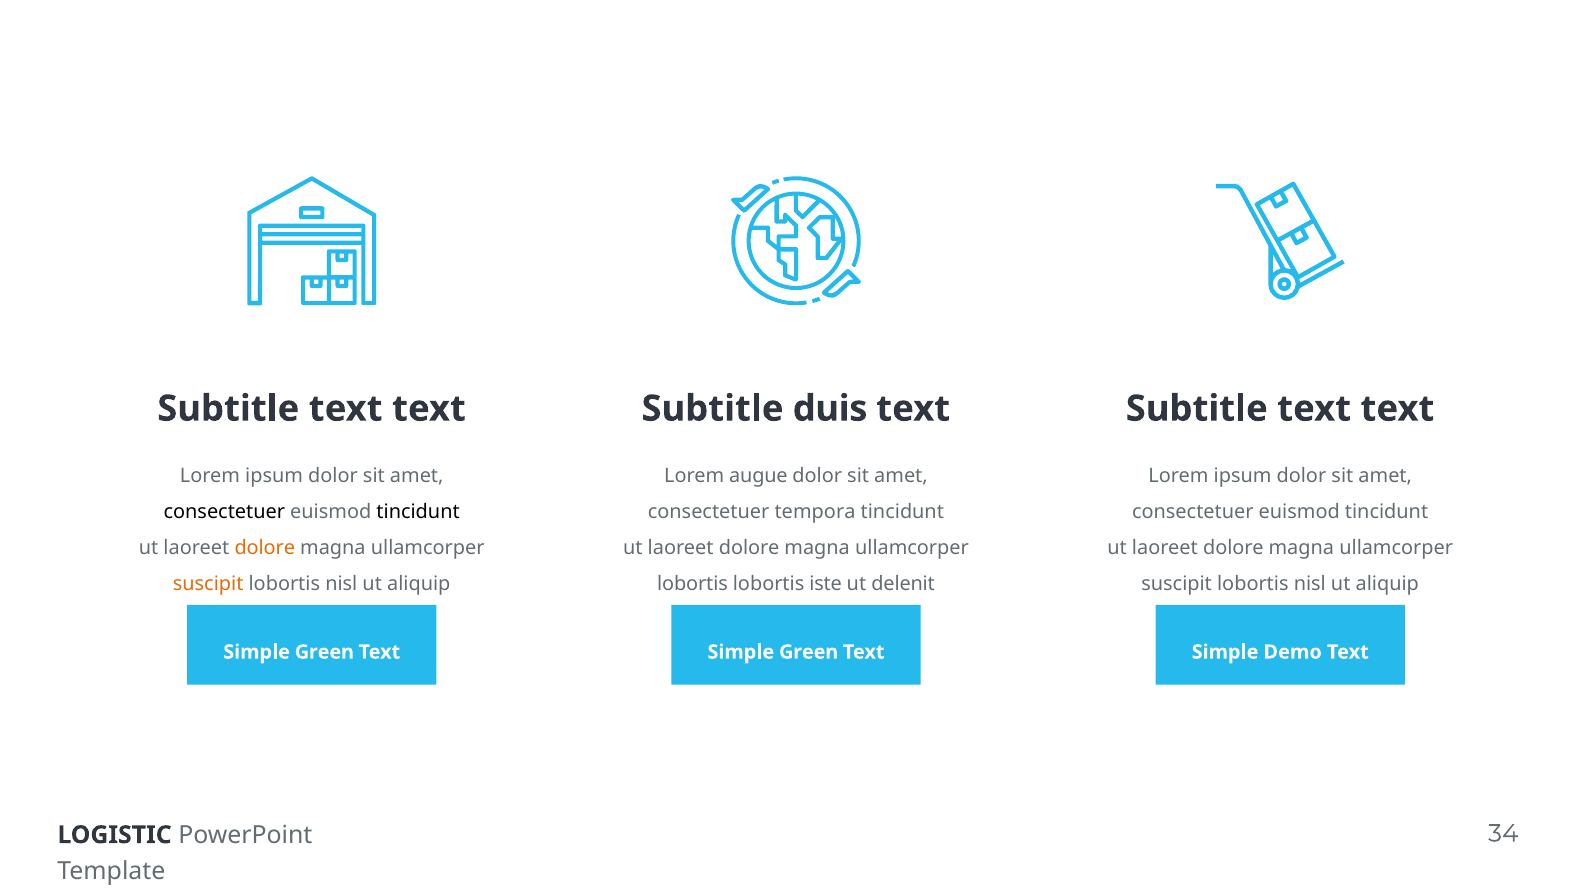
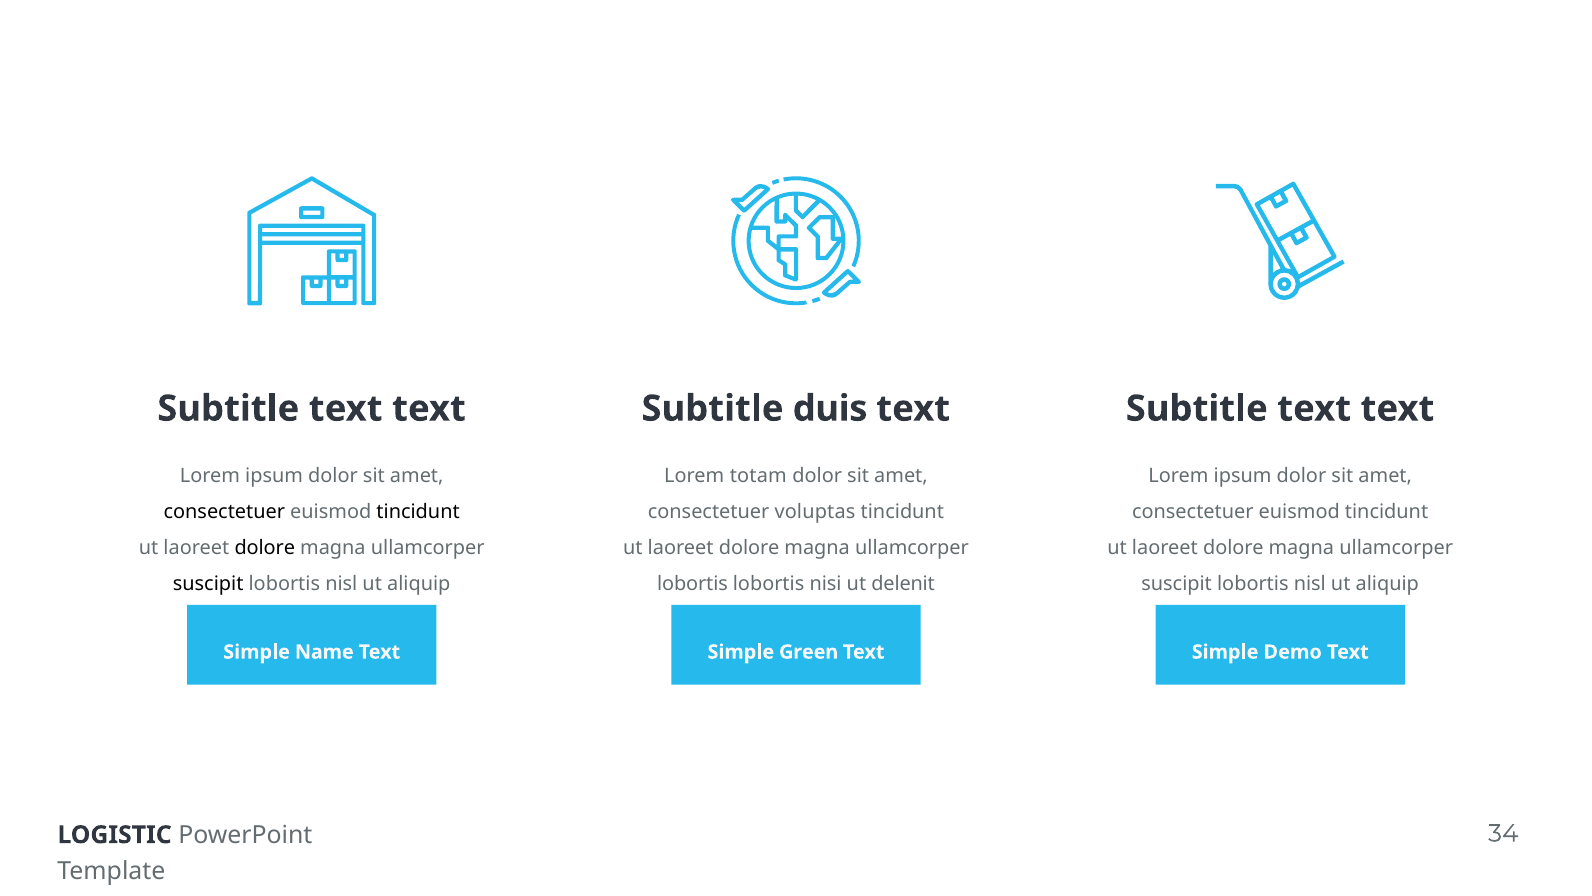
augue: augue -> totam (758, 476)
tempora: tempora -> voluptas (815, 512)
dolore colour: orange -> black (265, 548)
suscipit colour: orange -> black (208, 583)
iste: iste -> nisi (826, 583)
Green: Green -> Name (324, 652)
